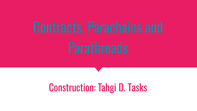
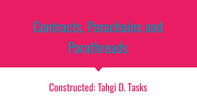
Construction: Construction -> Constructed (72, 88)
